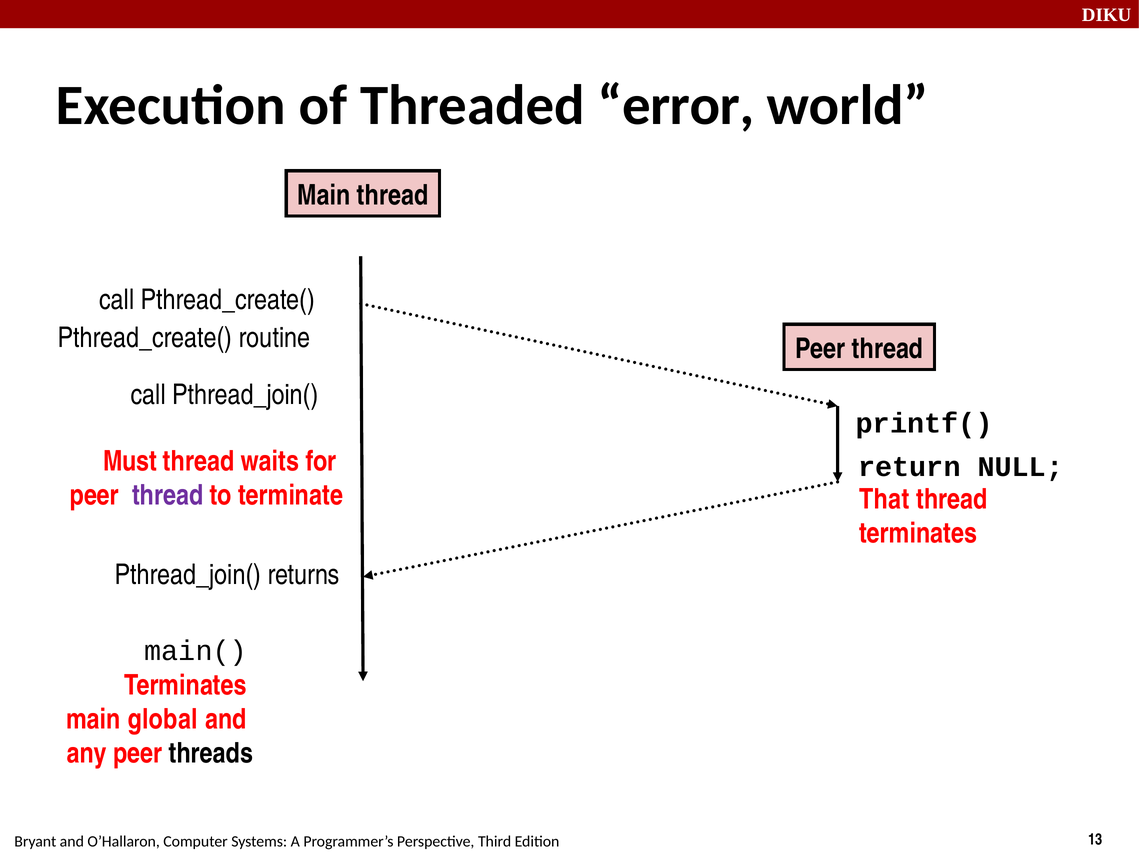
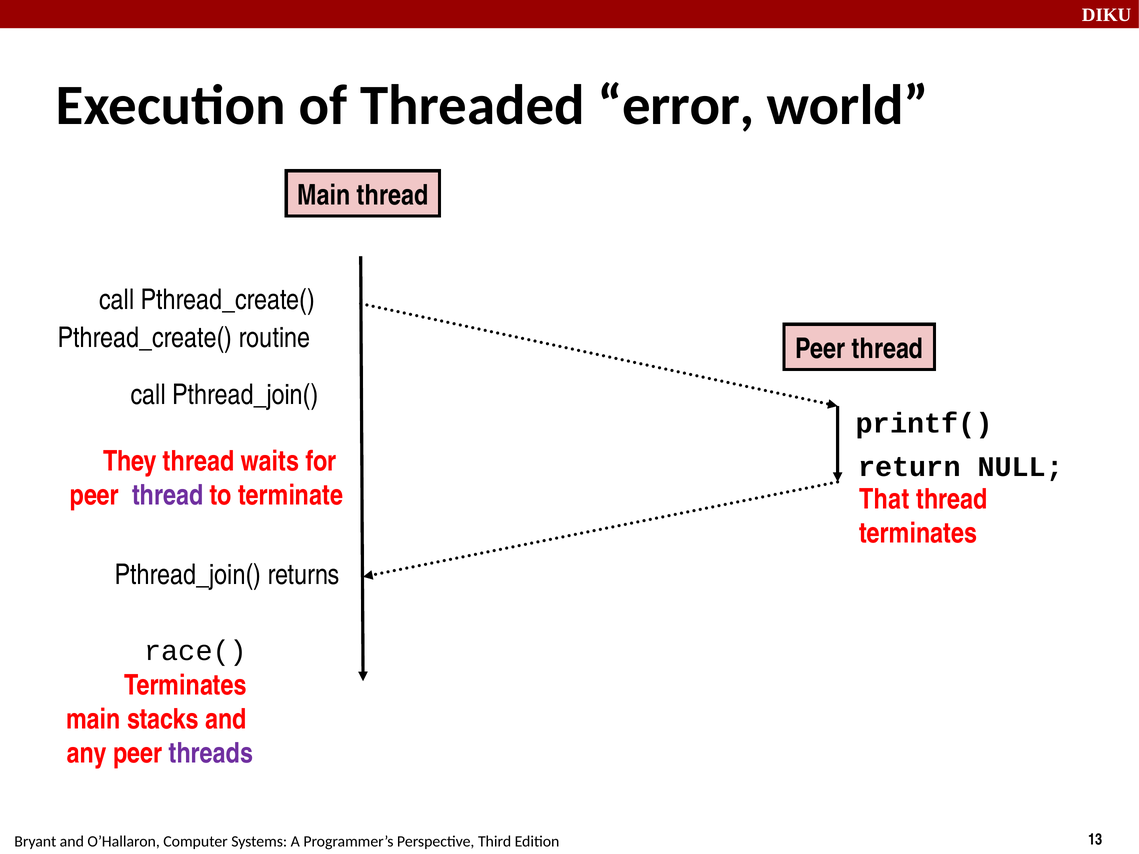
Must: Must -> They (130, 461)
main(: main( -> race( (196, 651)
global: global -> stacks (163, 720)
threads colour: black -> purple (211, 754)
